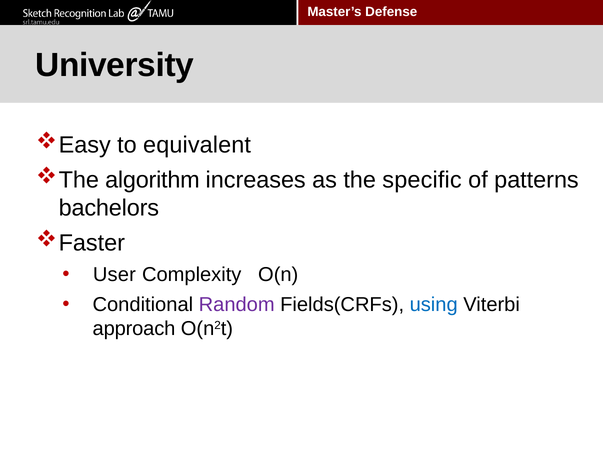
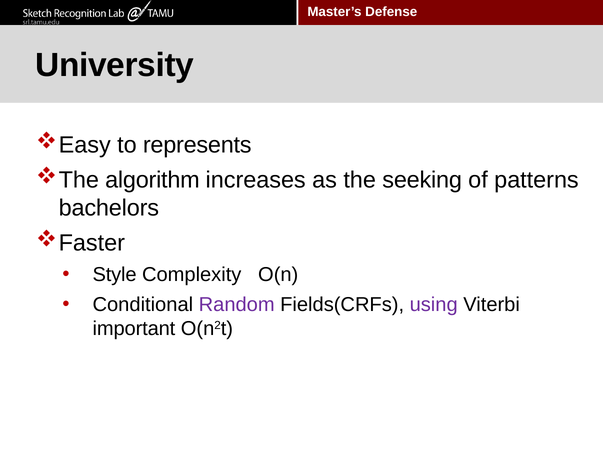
equivalent: equivalent -> represents (197, 145)
specific: specific -> seeking (422, 180)
User: User -> Style (115, 275)
using colour: blue -> purple (434, 305)
approach: approach -> important (134, 329)
